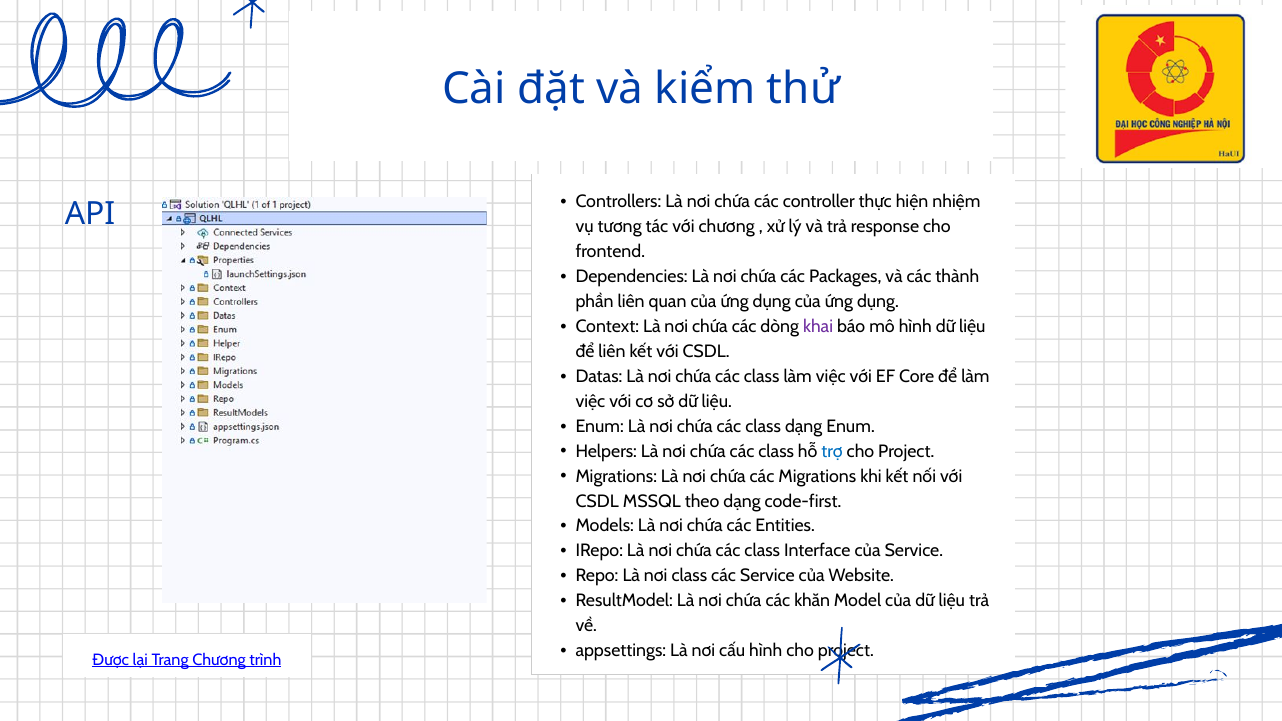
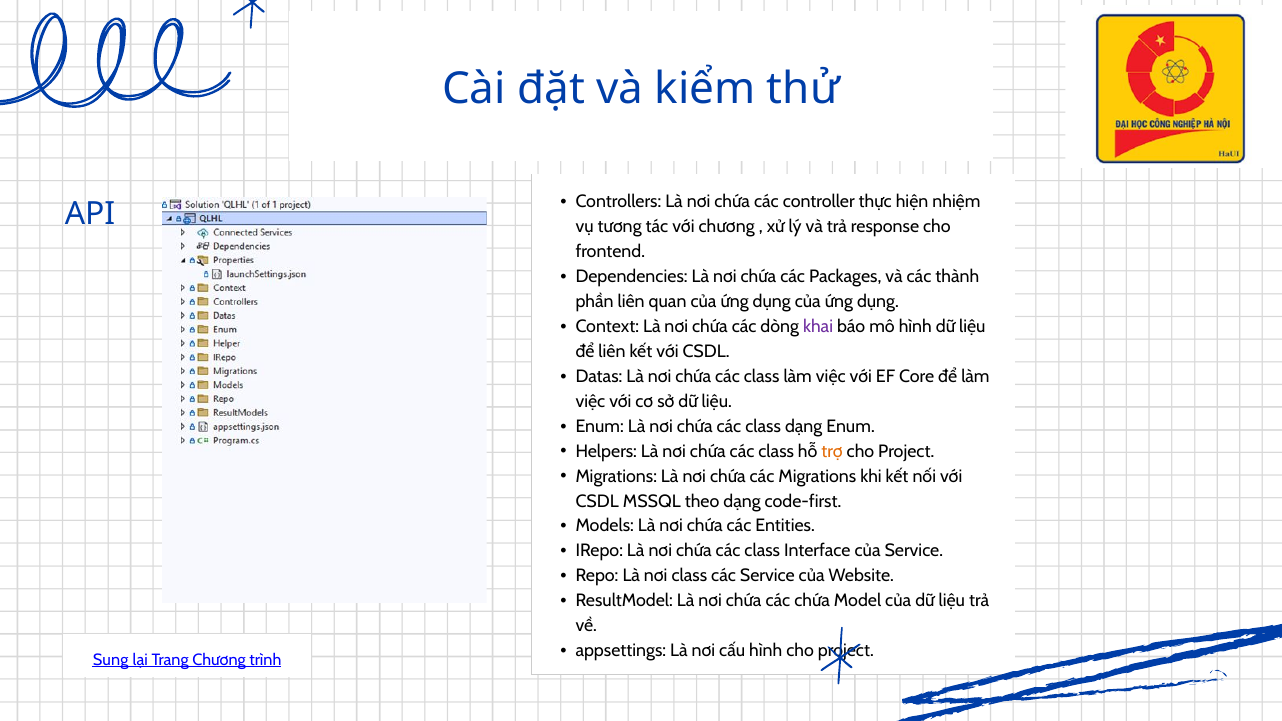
trợ colour: blue -> orange (832, 451)
các khăn: khăn -> chứa (812, 601)
Được: Được -> Sung (111, 660)
